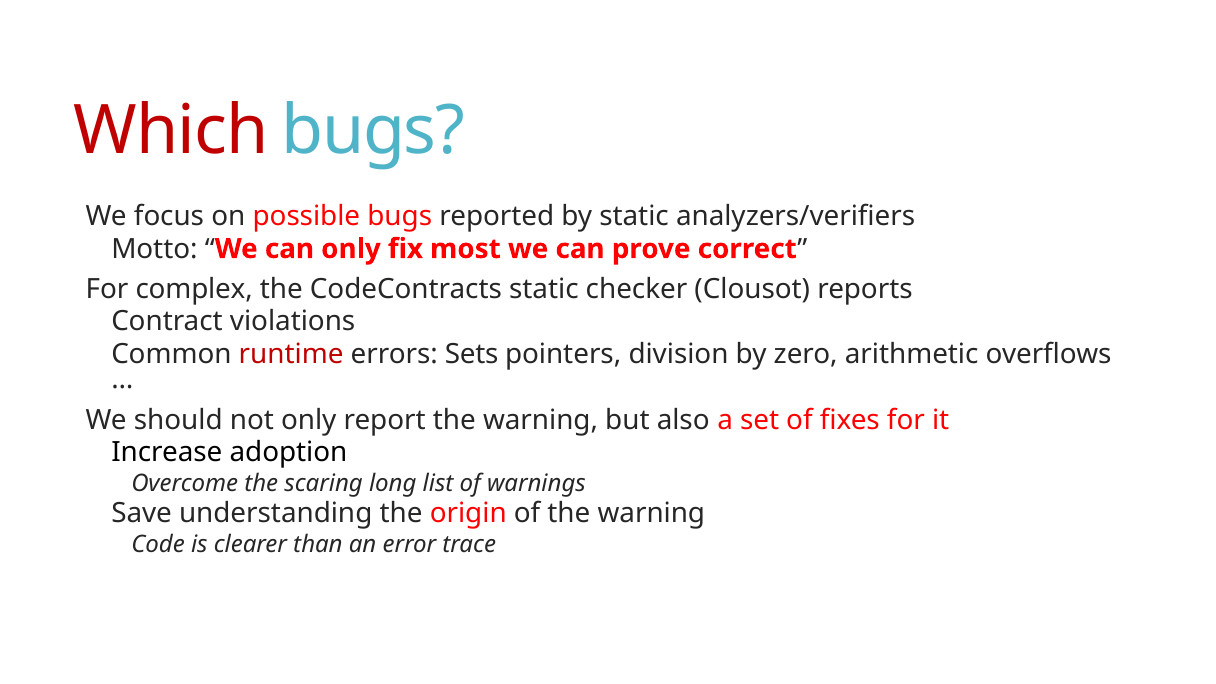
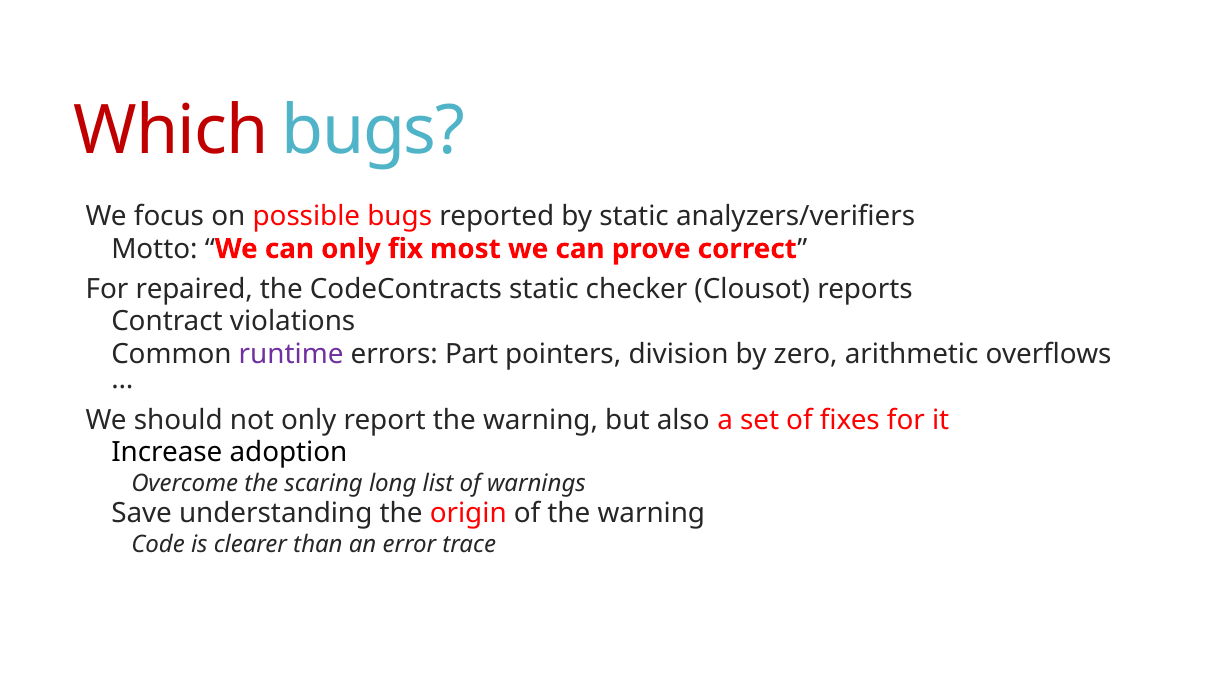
complex: complex -> repaired (194, 289)
runtime colour: red -> purple (291, 354)
Sets: Sets -> Part (472, 354)
